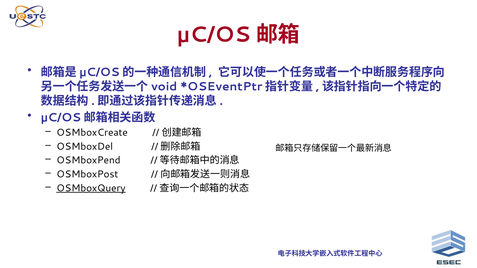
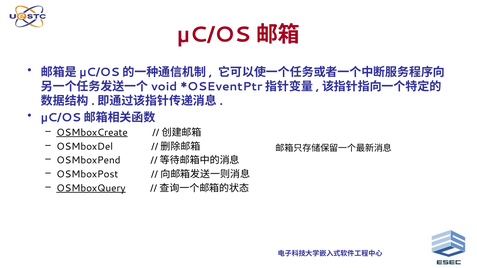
OSMboxCreate underline: none -> present (92, 133)
